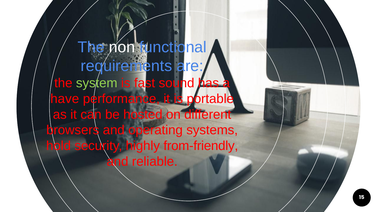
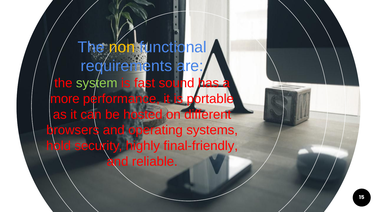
non colour: white -> yellow (122, 47)
have: have -> more (65, 99)
from-friendly: from-friendly -> final-friendly (201, 146)
